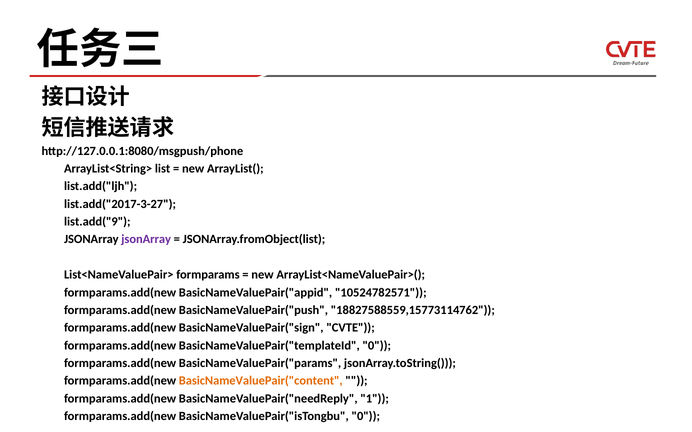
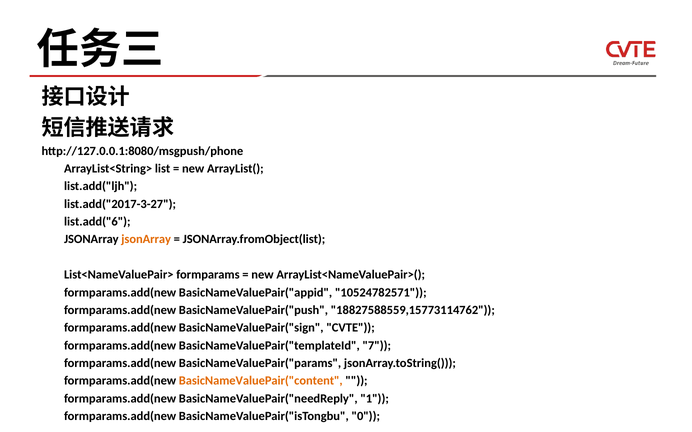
list.add("9: list.add("9 -> list.add("6 (97, 222)
jsonArray colour: purple -> orange (146, 240)
BasicNameValuePair("templateId 0: 0 -> 7 (377, 346)
